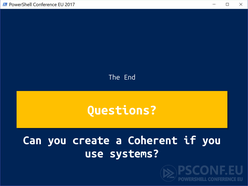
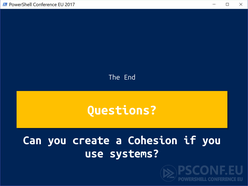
Coherent: Coherent -> Cohesion (153, 141)
